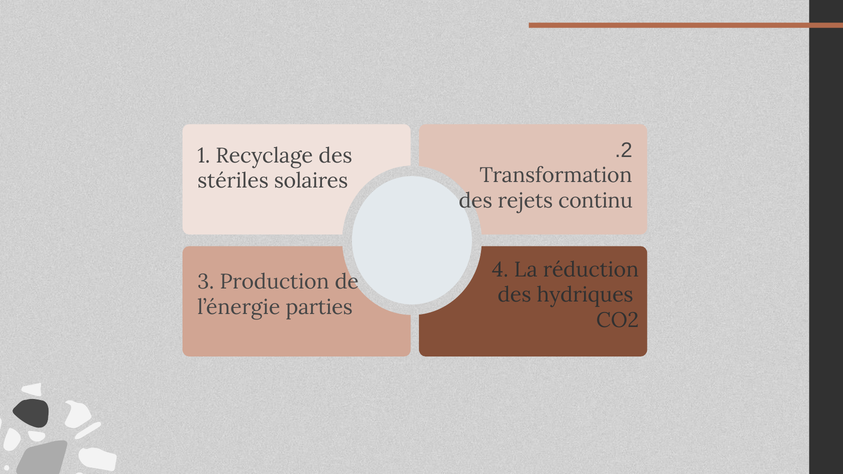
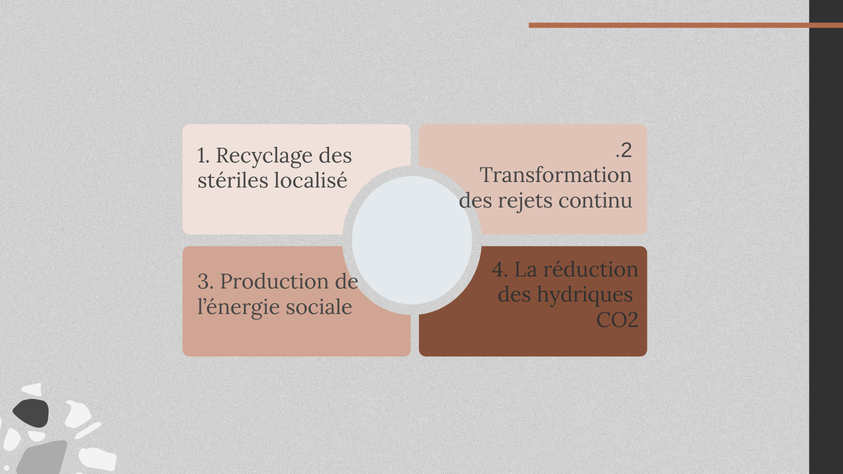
solaires: solaires -> localisé (311, 181)
parties: parties -> sociale (319, 307)
